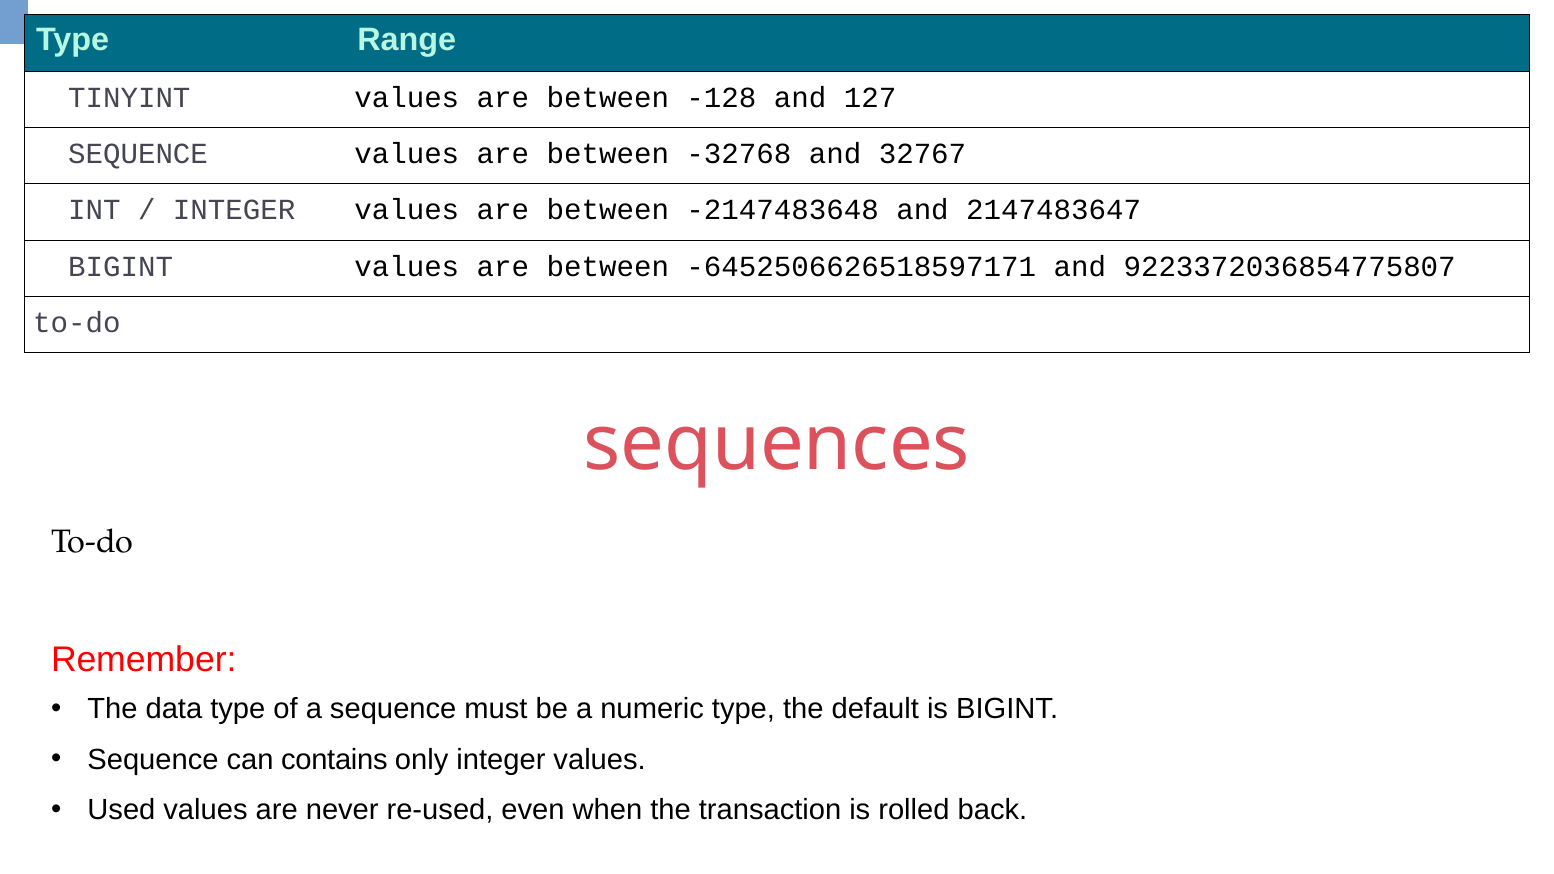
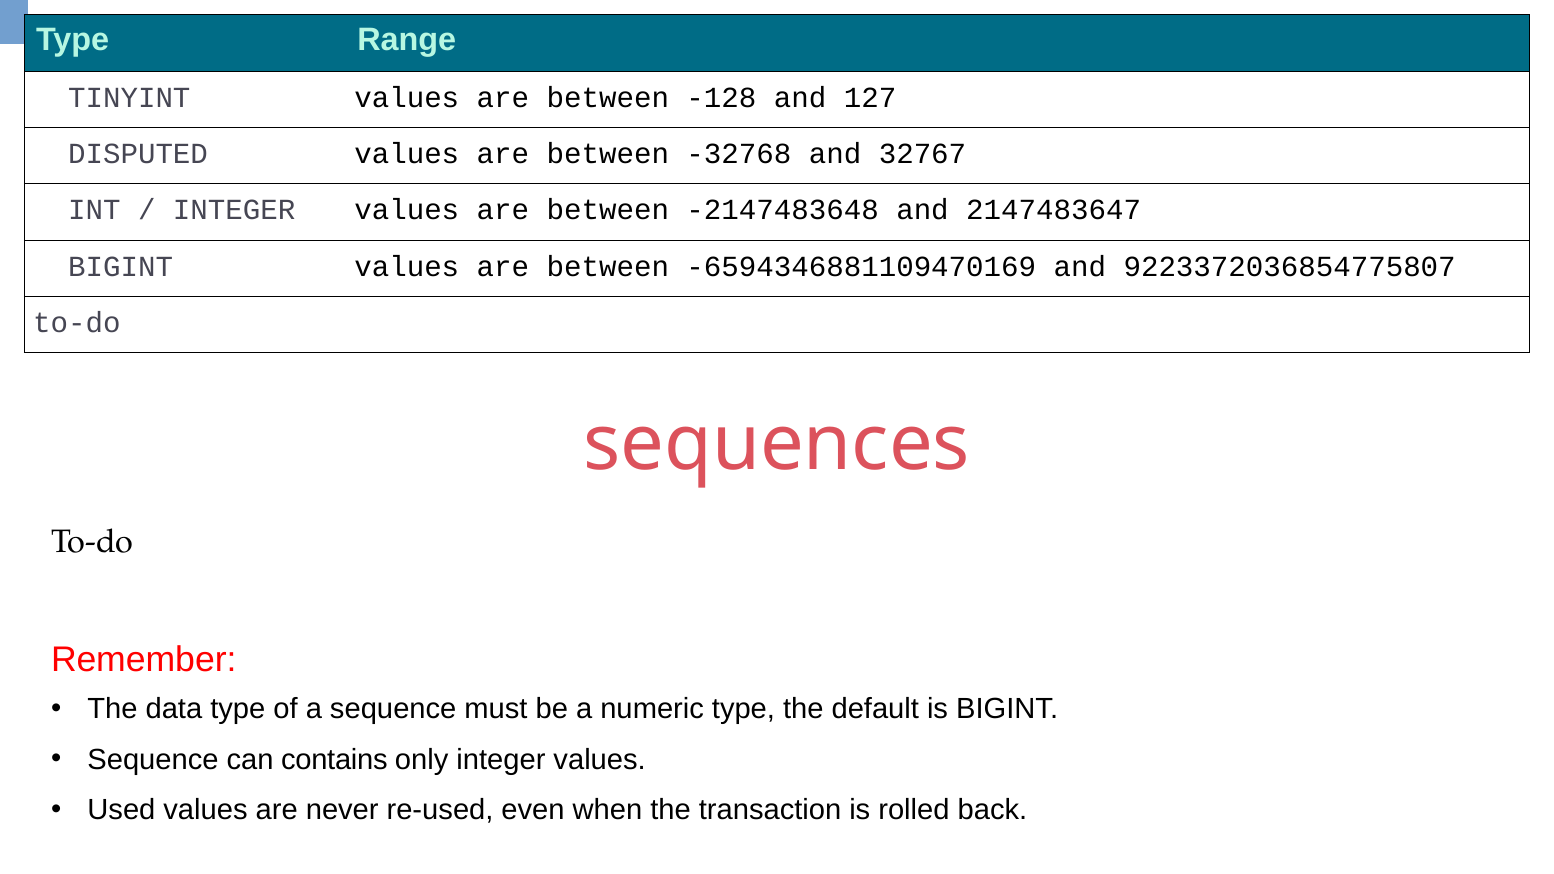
SEQUENCE: SEQUENCE -> DISPUTED (138, 154)
-6452506626518597171: -6452506626518597171 -> -6594346881109470169 (861, 267)
